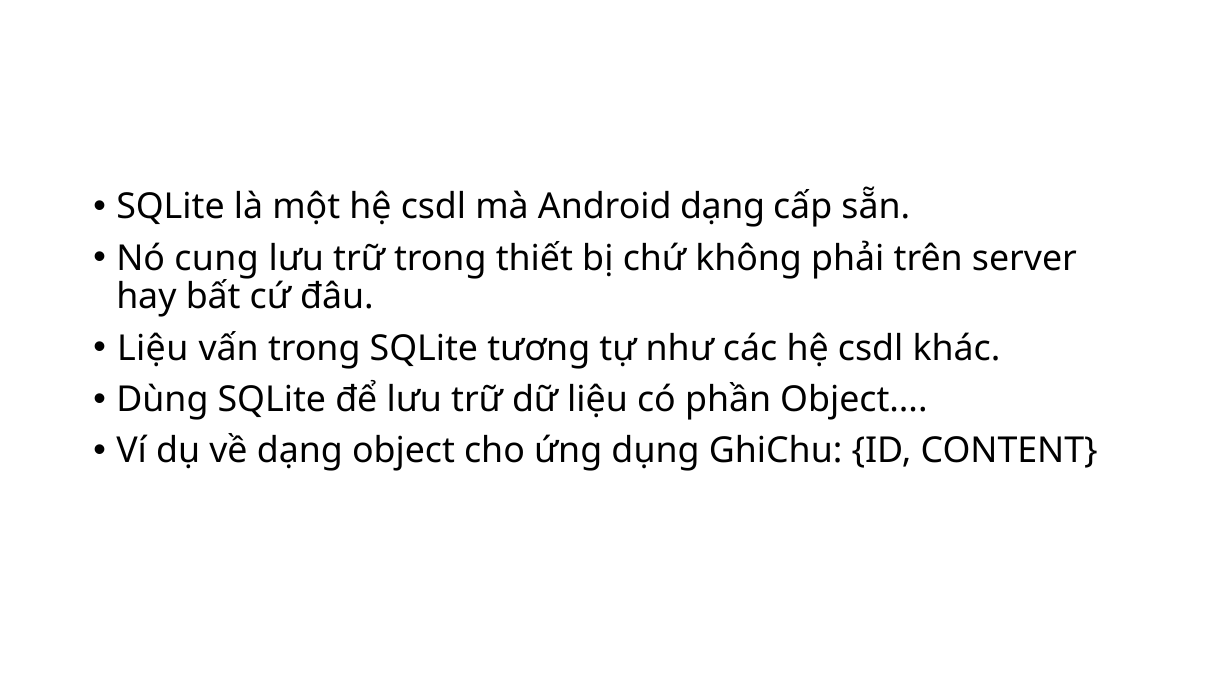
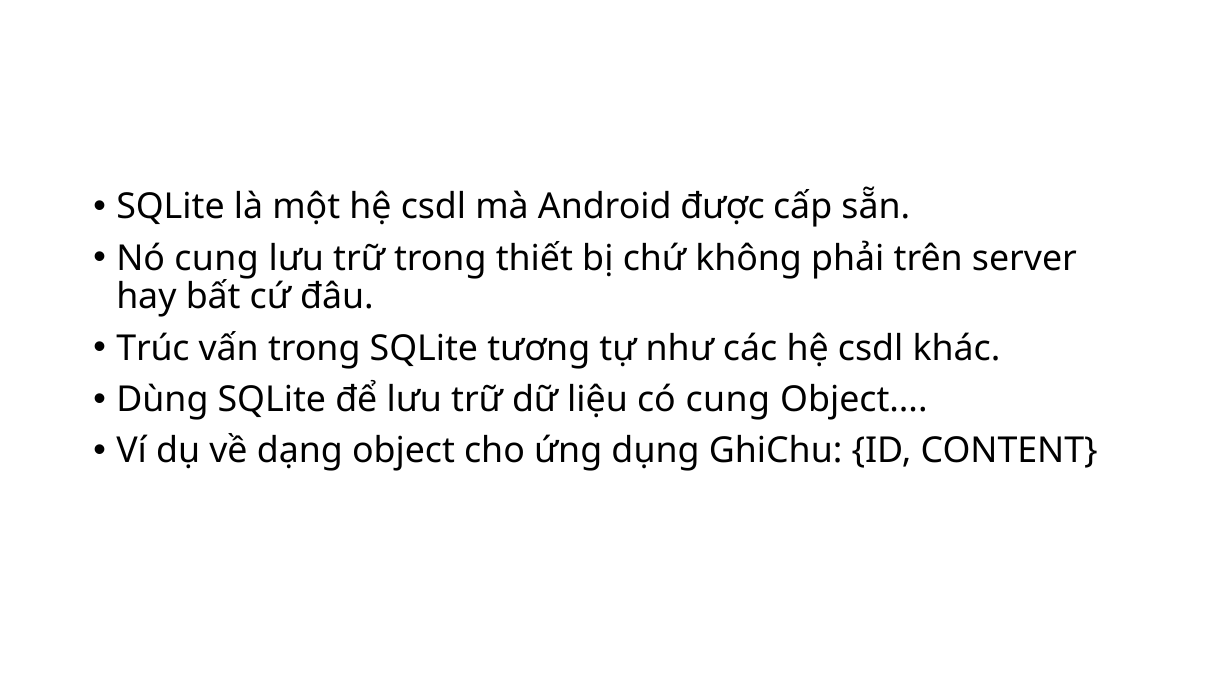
Android dạng: dạng -> được (723, 207)
Liệu: Liệu -> Trúc (153, 348)
có phần: phần -> cung (728, 400)
